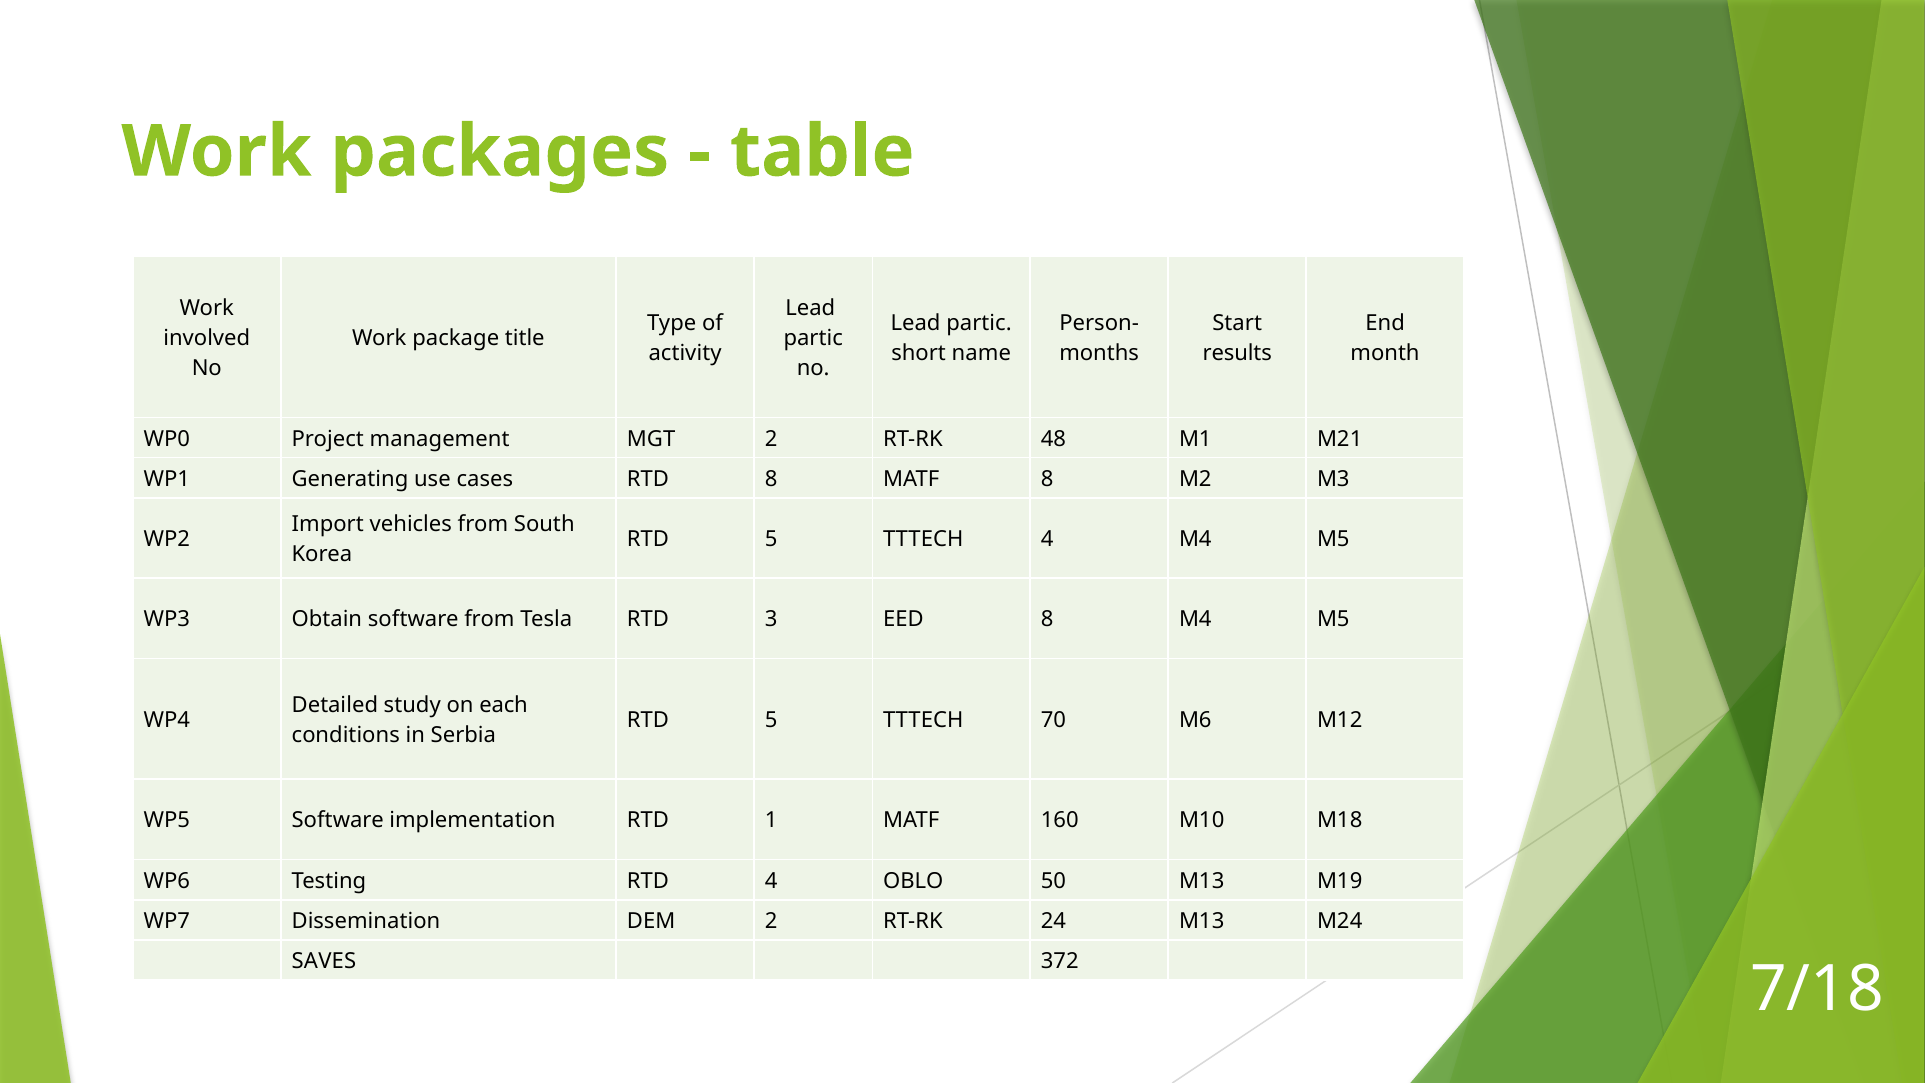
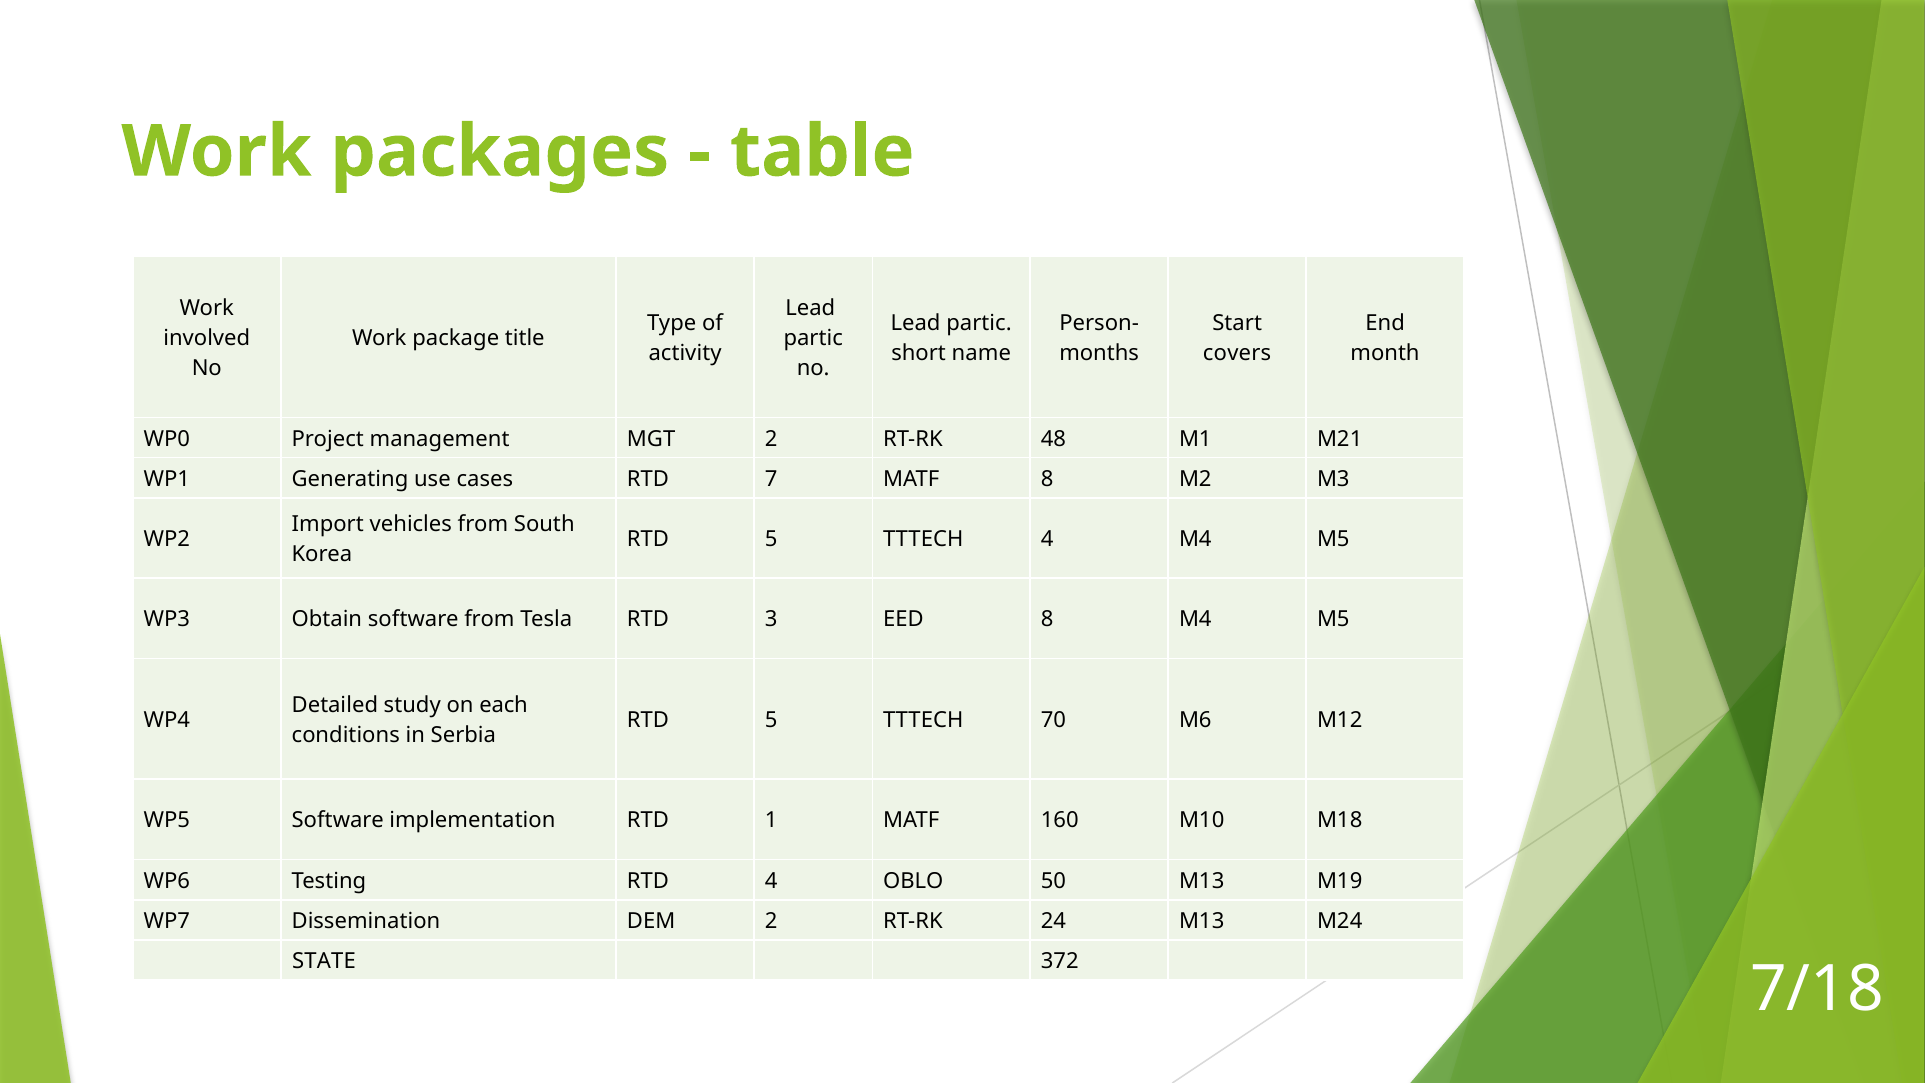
results: results -> covers (1237, 353)
RTD 8: 8 -> 7 (771, 479)
SAVES: SAVES -> STATE (324, 961)
